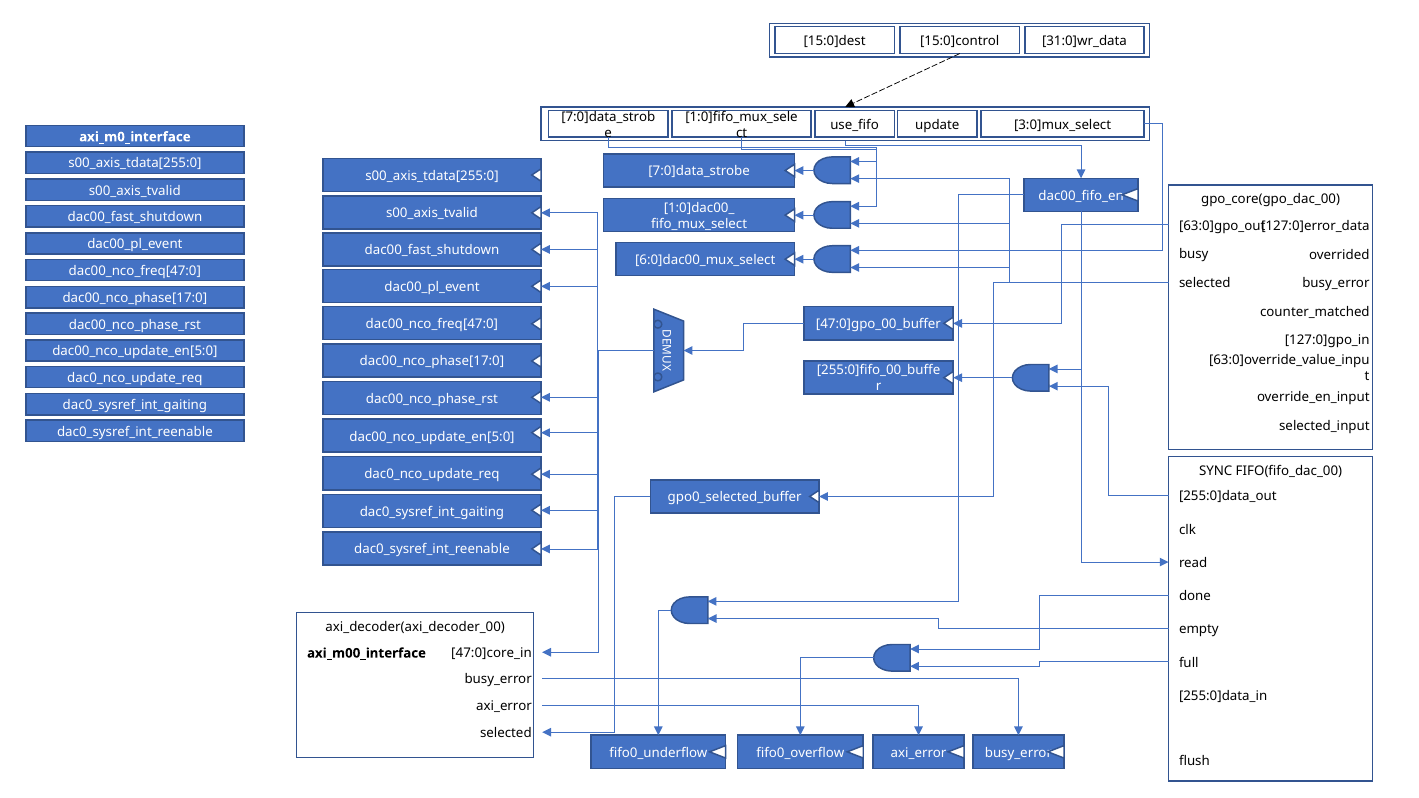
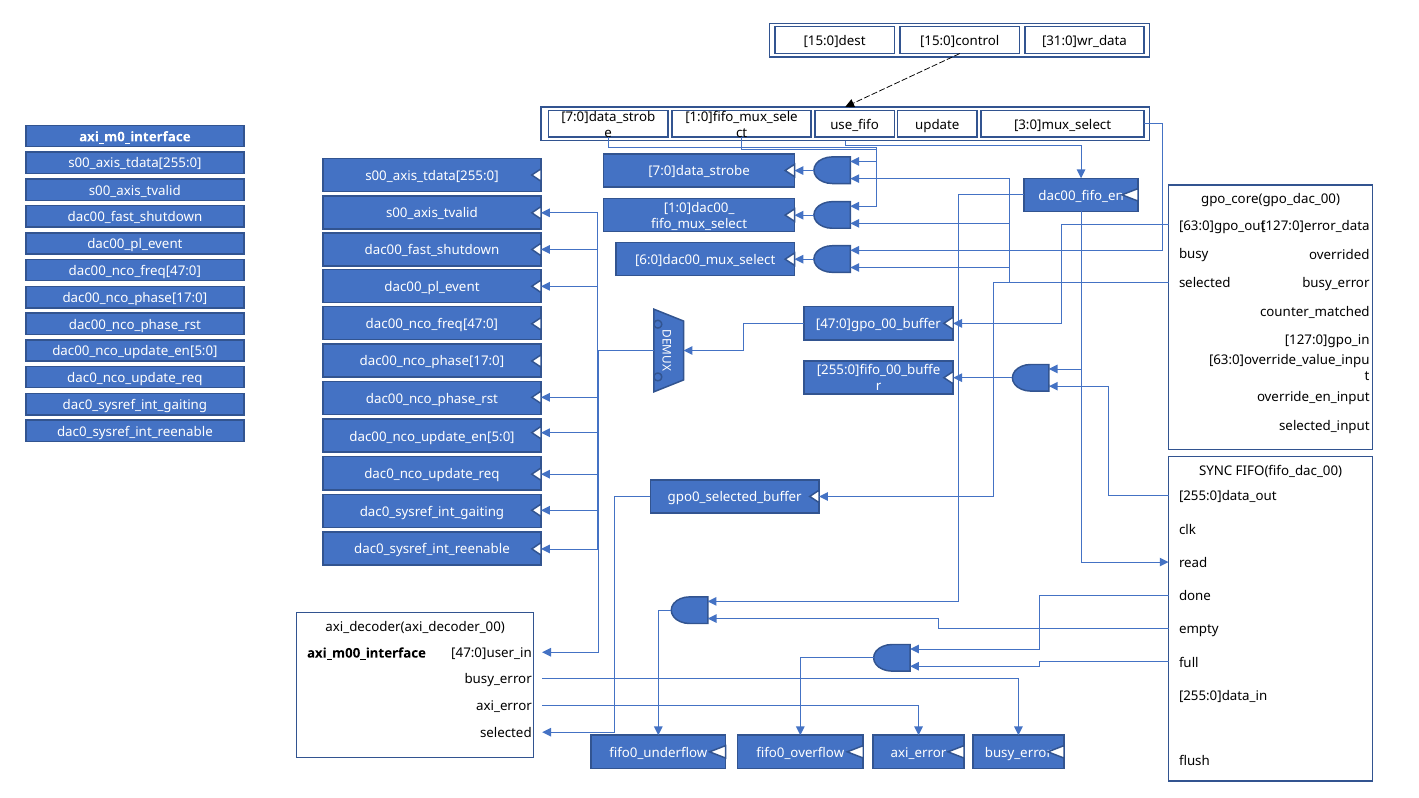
47:0]core_in: 47:0]core_in -> 47:0]user_in (492, 653)
